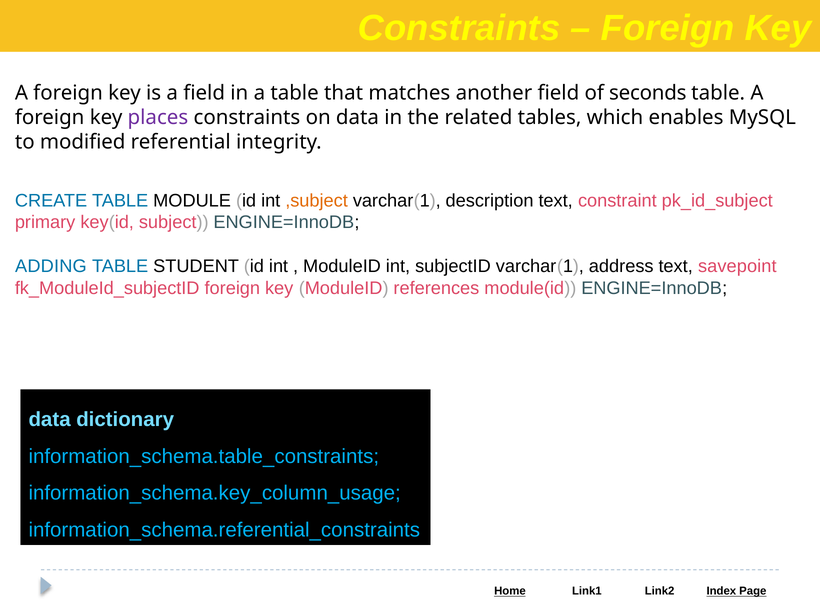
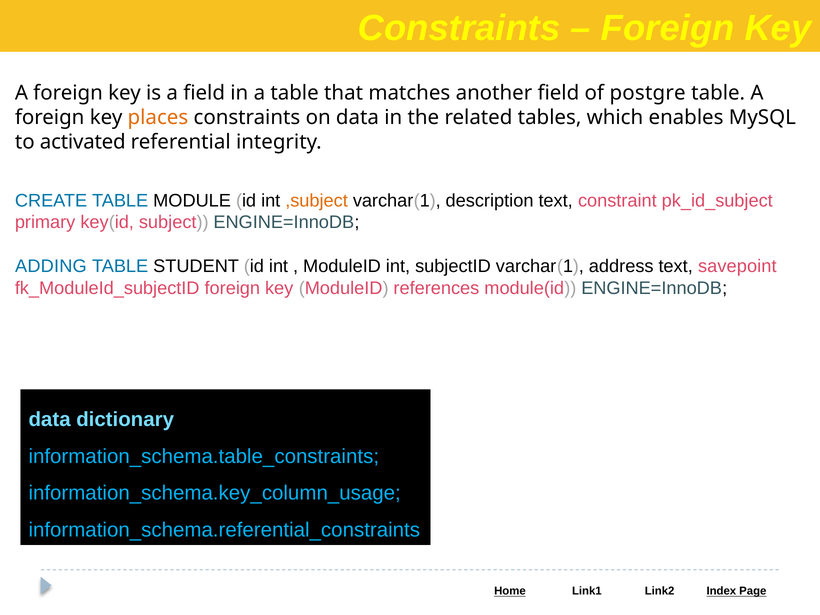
seconds: seconds -> postgre (648, 93)
places colour: purple -> orange (158, 117)
modified: modified -> activated (83, 142)
